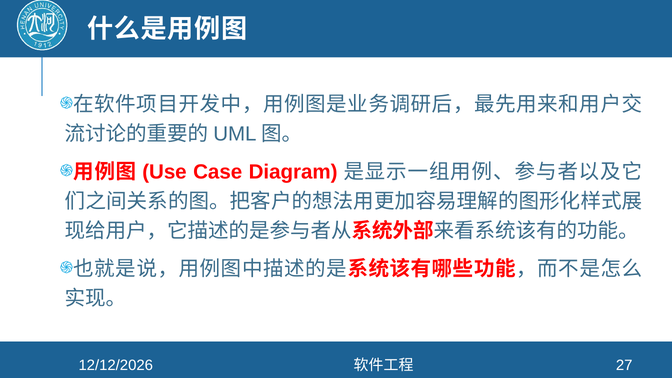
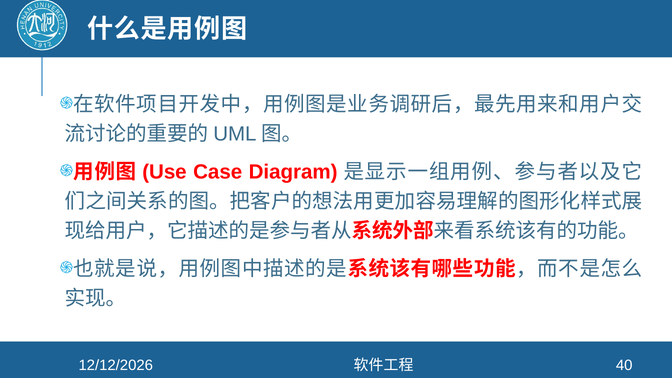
27: 27 -> 40 (624, 365)
